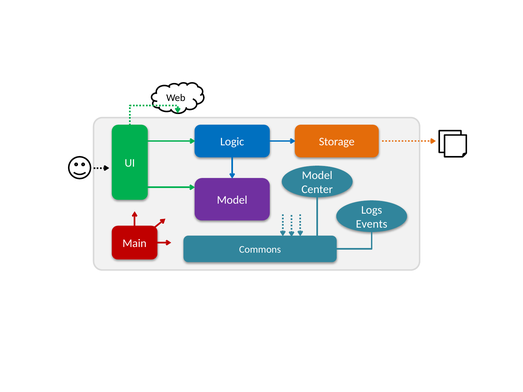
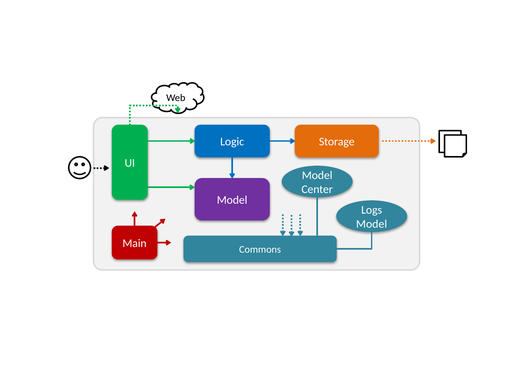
Events: Events -> Model (372, 224)
